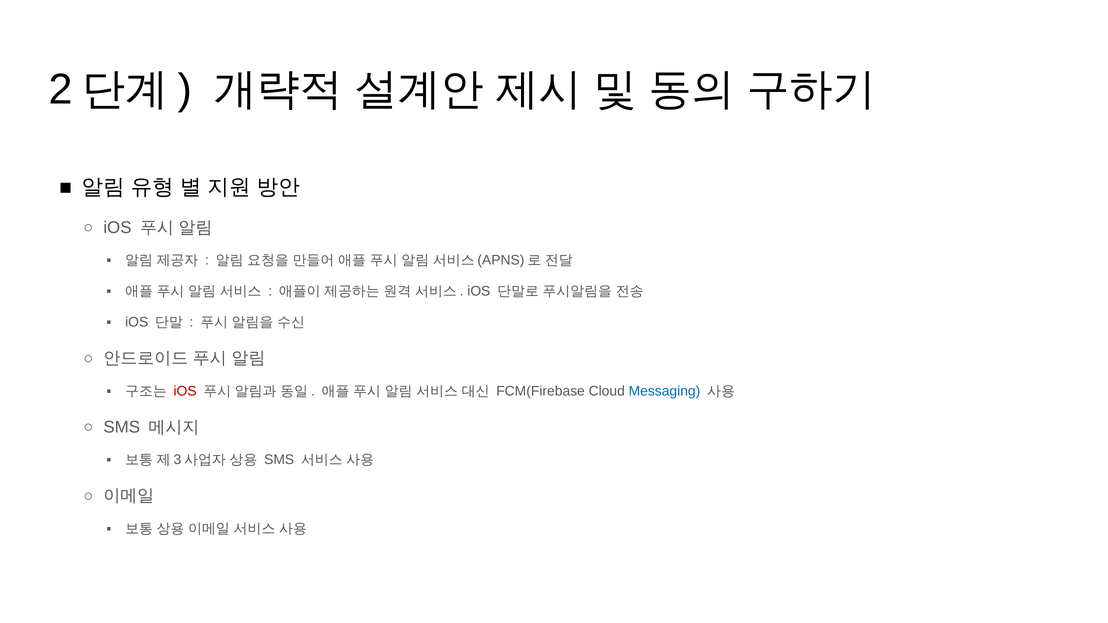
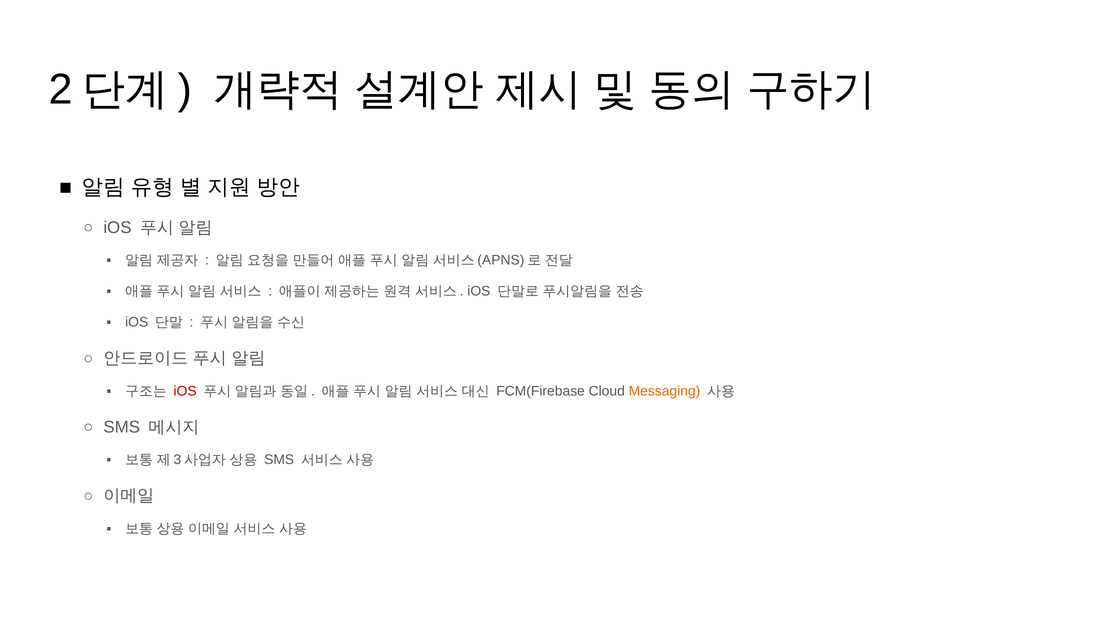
Messaging colour: blue -> orange (664, 391)
